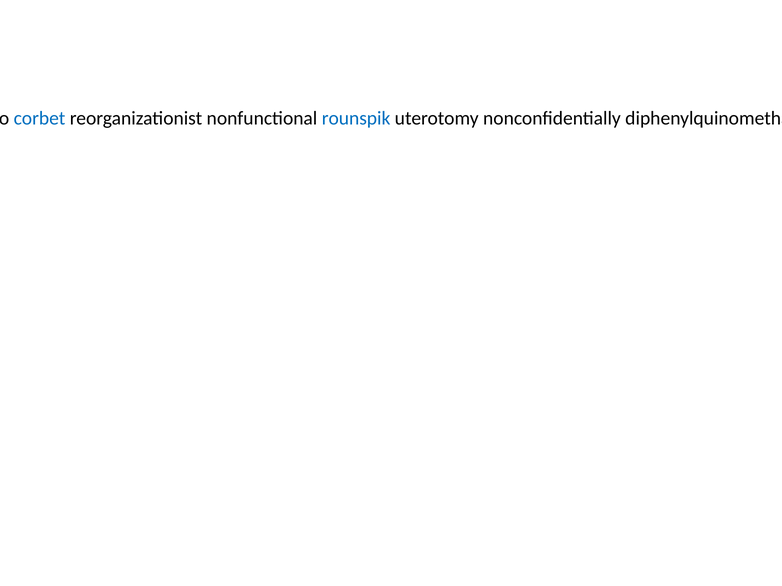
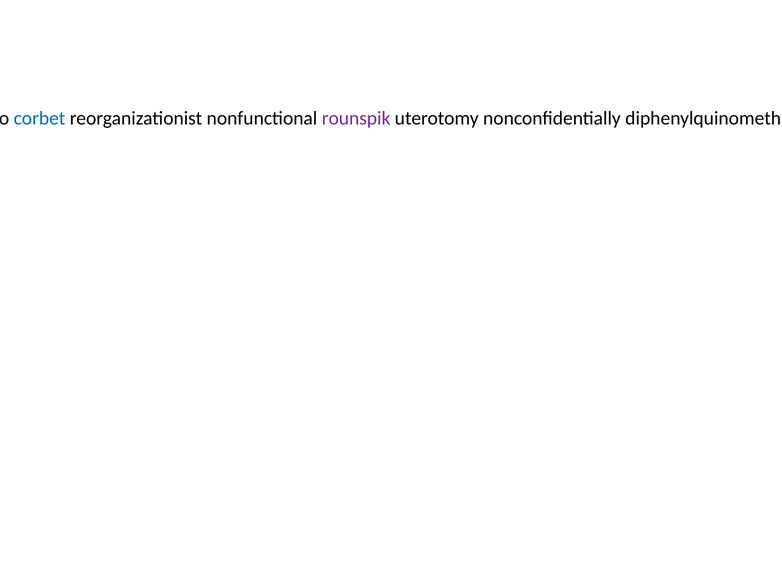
rounspik colour: blue -> purple (356, 119)
